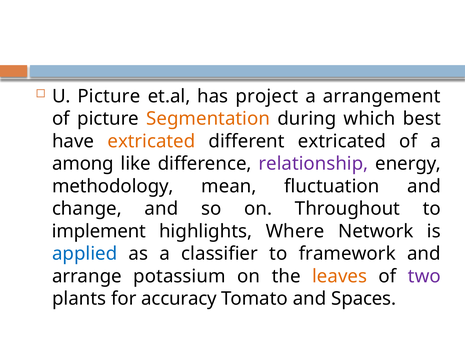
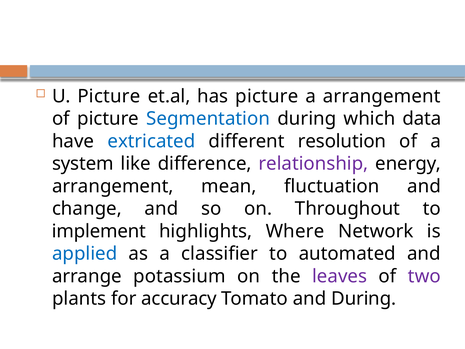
has project: project -> picture (267, 96)
Segmentation colour: orange -> blue (208, 119)
best: best -> data (422, 119)
extricated colour: orange -> blue (151, 141)
different extricated: extricated -> resolution (342, 141)
among: among -> system (83, 164)
methodology: methodology -> arrangement (113, 186)
framework: framework -> automated (347, 254)
leaves colour: orange -> purple (340, 276)
and Spaces: Spaces -> During (364, 299)
